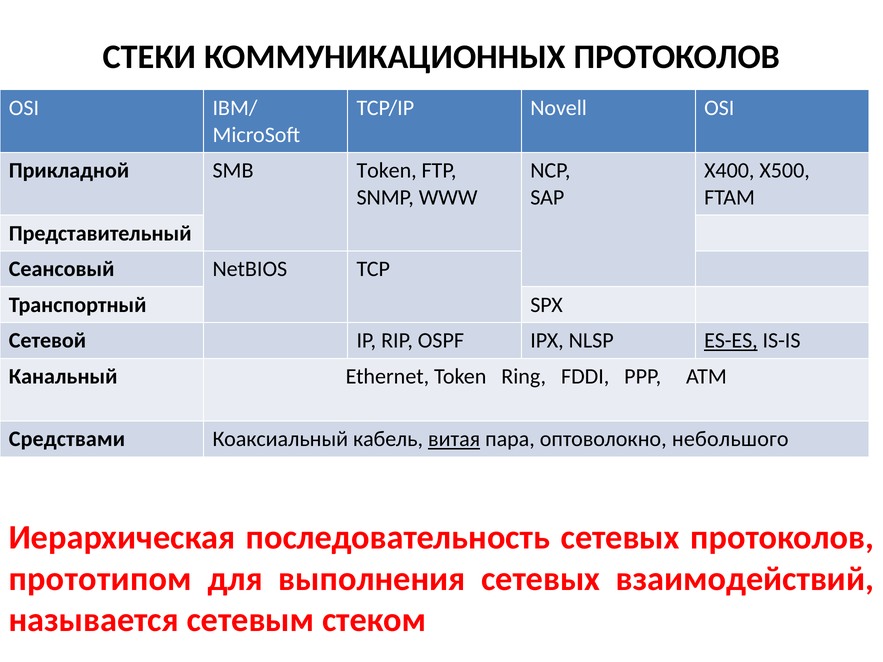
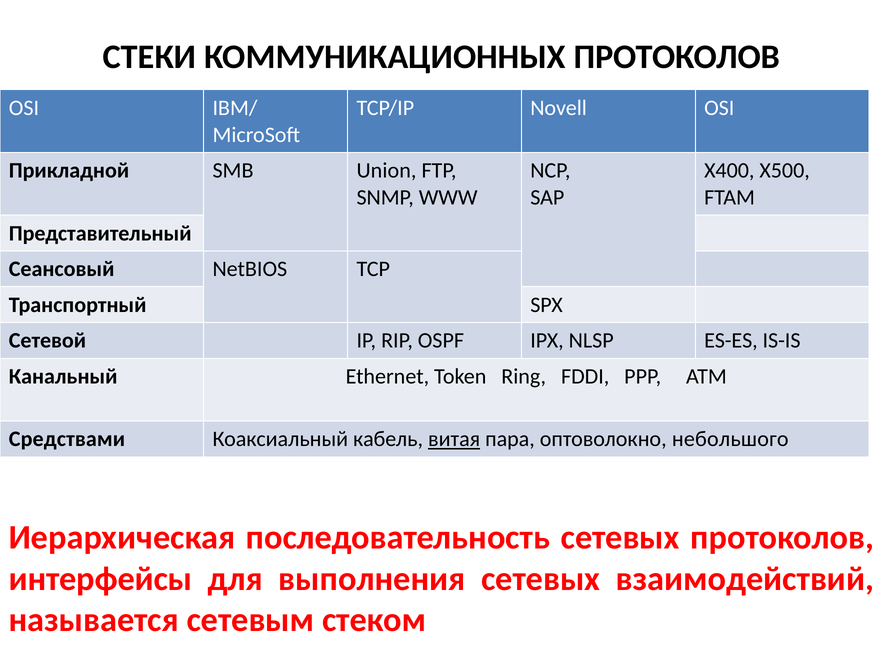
SMB Token: Token -> Union (386, 171)
ES-ES underline: present -> none (731, 341)
прототипом: прототипом -> интерфейсы (101, 579)
